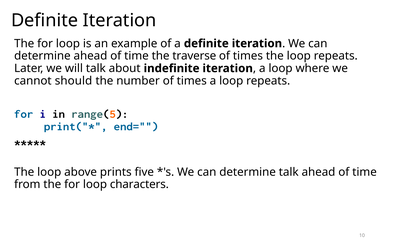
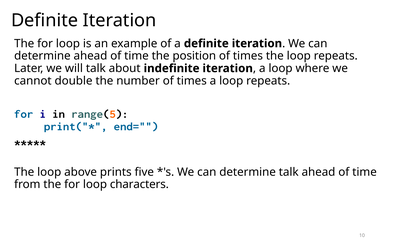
traverse: traverse -> position (194, 56)
should: should -> double (74, 81)
